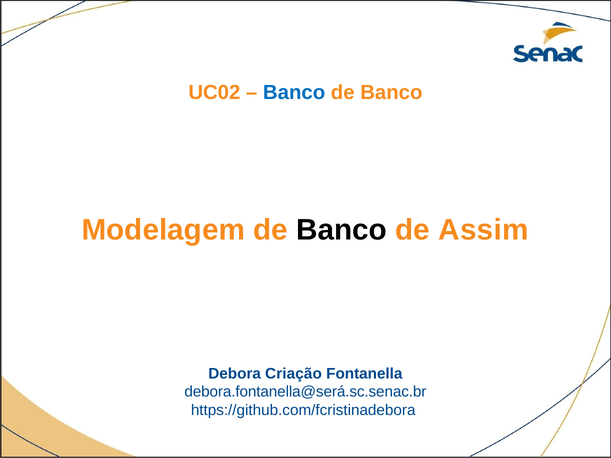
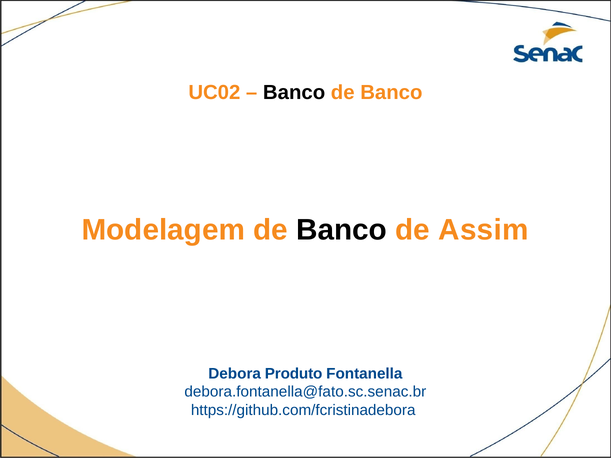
Banco colour: blue -> black (294, 93)
Criação: Criação -> Produto (294, 374)
debora.fontanella@será.sc.senac.br: debora.fontanella@será.sc.senac.br -> debora.fontanella@fato.sc.senac.br (305, 392)
